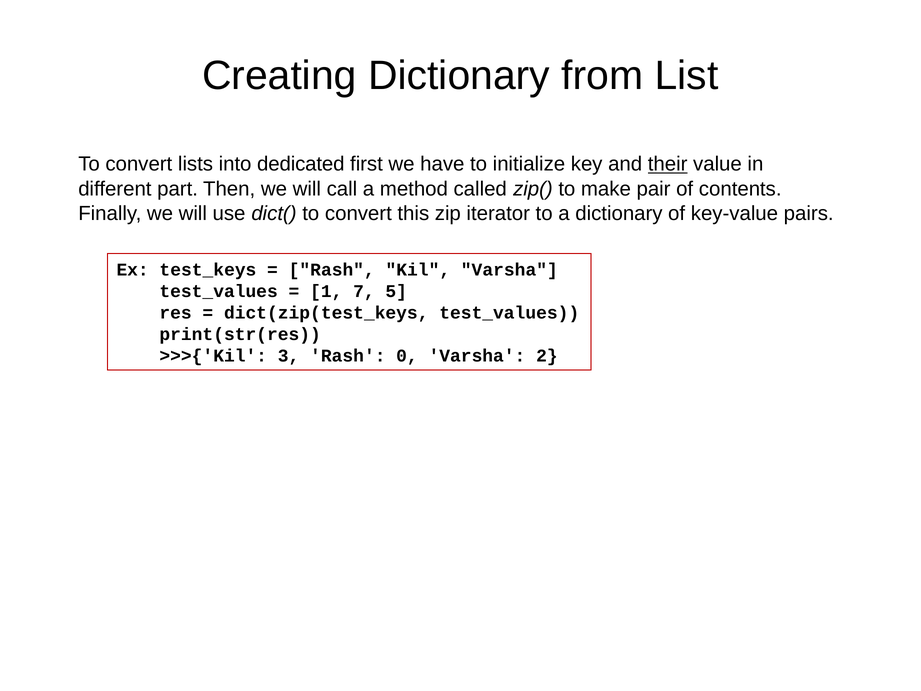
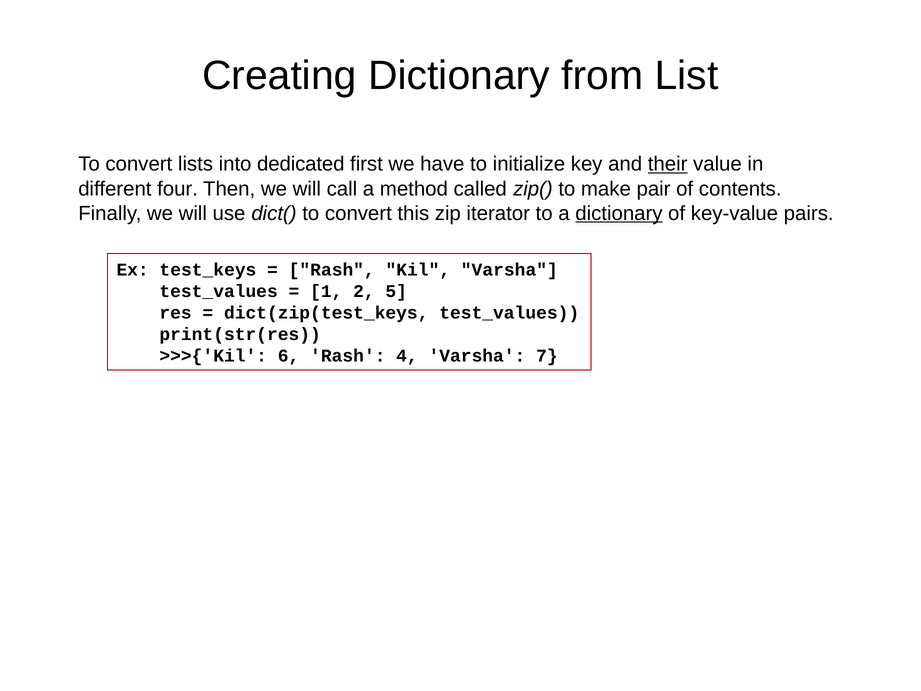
part: part -> four (178, 189)
dictionary underline: none -> present (619, 213)
7: 7 -> 2 (364, 291)
3: 3 -> 6 (289, 356)
0: 0 -> 4 (407, 356)
2: 2 -> 7 (547, 356)
